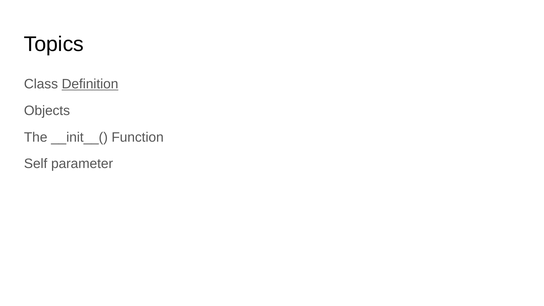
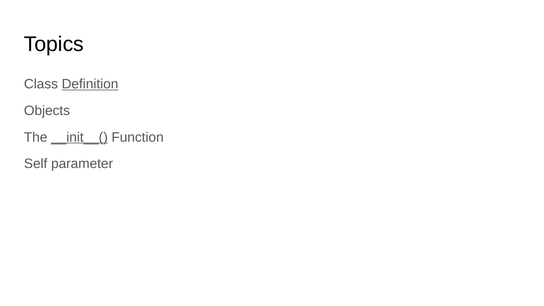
__init__( underline: none -> present (79, 137)
